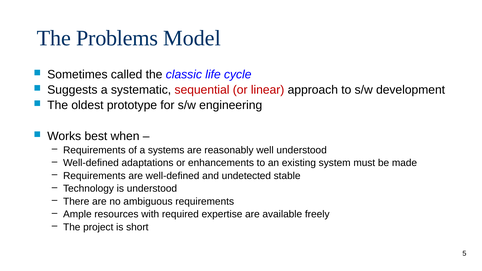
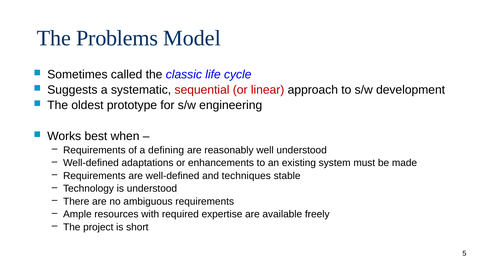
systems: systems -> defining (166, 150)
undetected: undetected -> techniques (246, 176)
